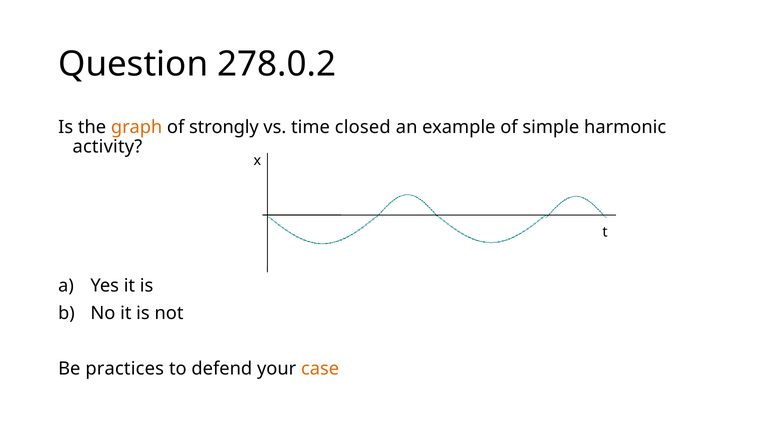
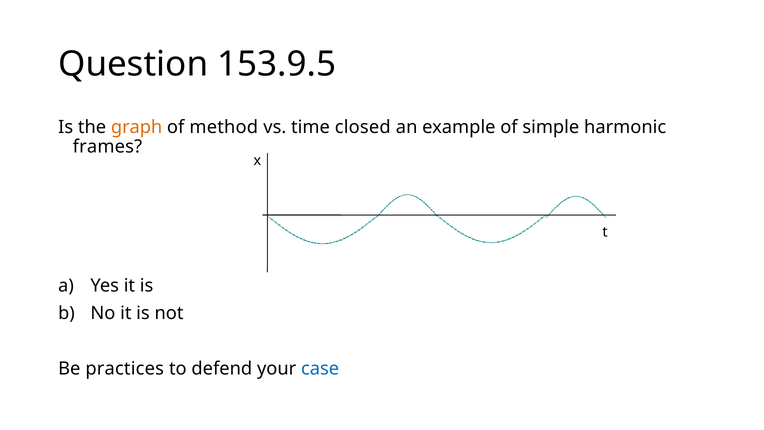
278.0.2: 278.0.2 -> 153.9.5 (277, 64)
strongly: strongly -> method (224, 127)
activity: activity -> frames (107, 147)
case colour: orange -> blue (320, 368)
